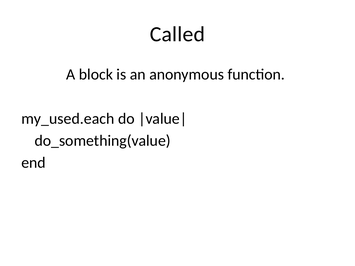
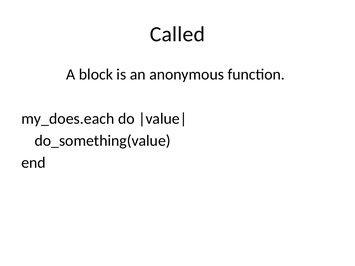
my_used.each: my_used.each -> my_does.each (68, 119)
